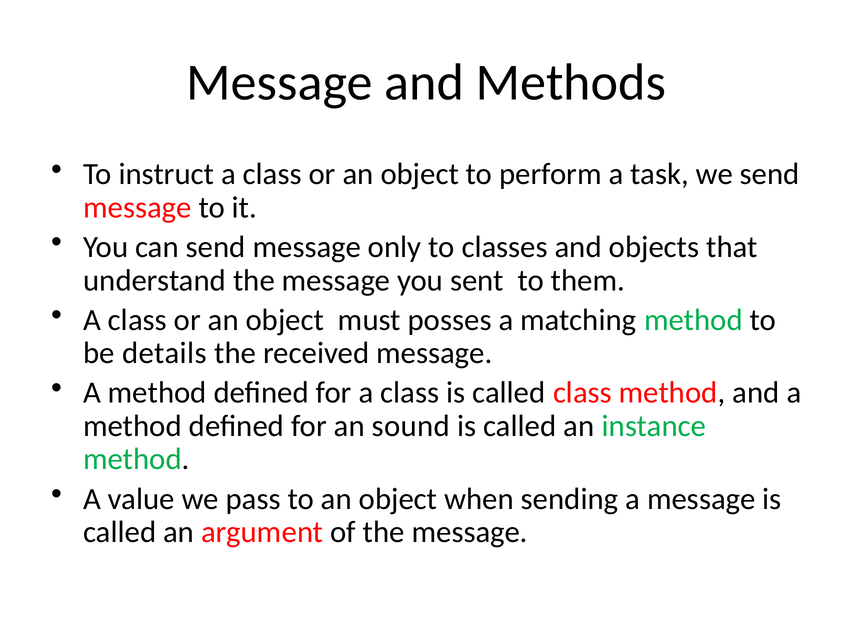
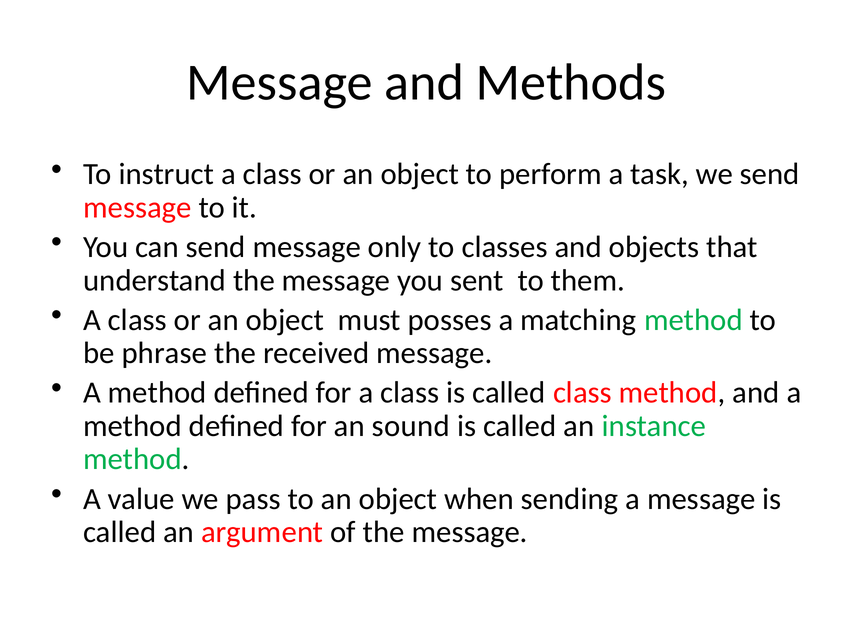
details: details -> phrase (164, 353)
